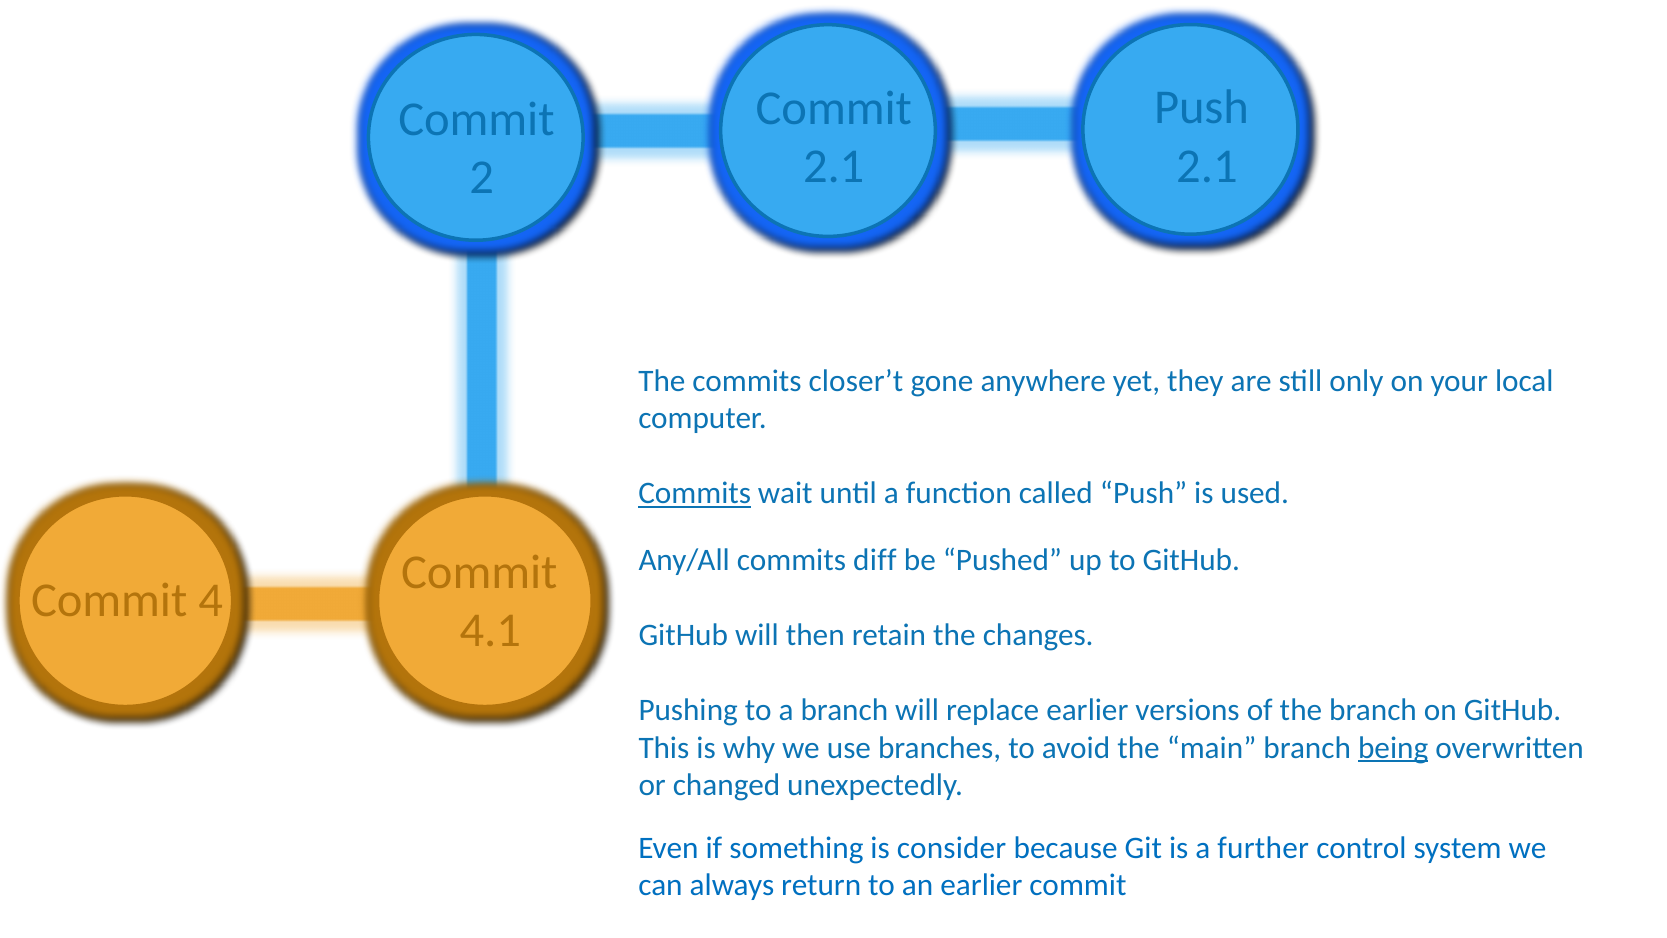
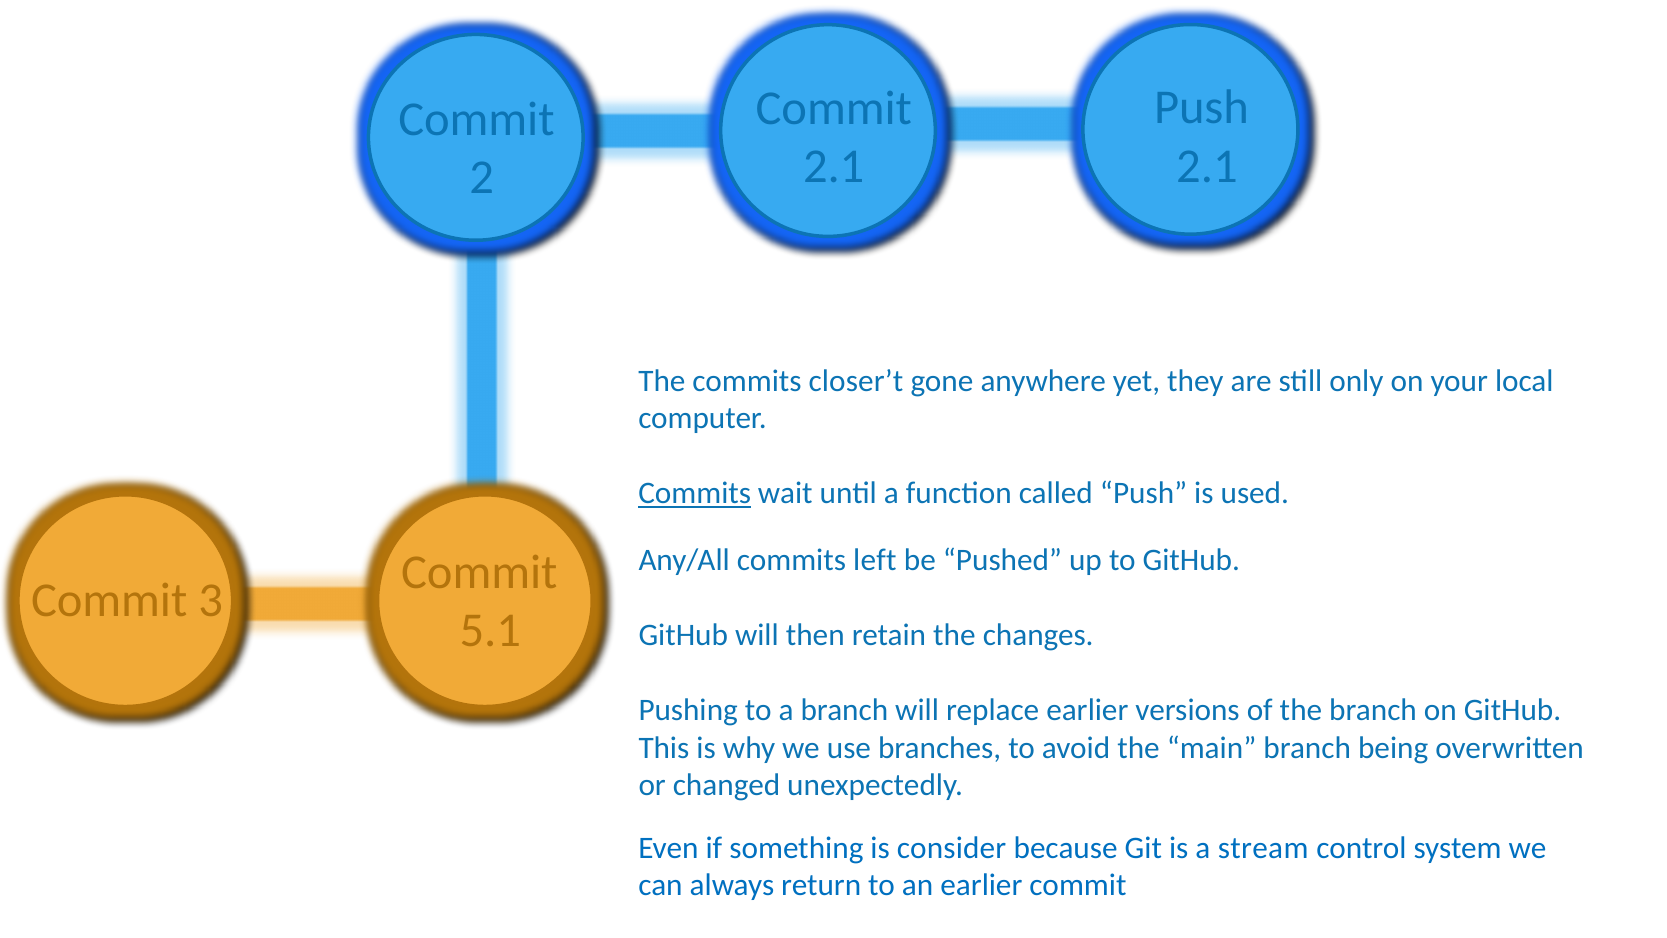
diff: diff -> left (875, 560)
4: 4 -> 3 (211, 600)
4.1: 4.1 -> 5.1 (490, 630)
being underline: present -> none (1393, 748)
further: further -> stream (1263, 848)
